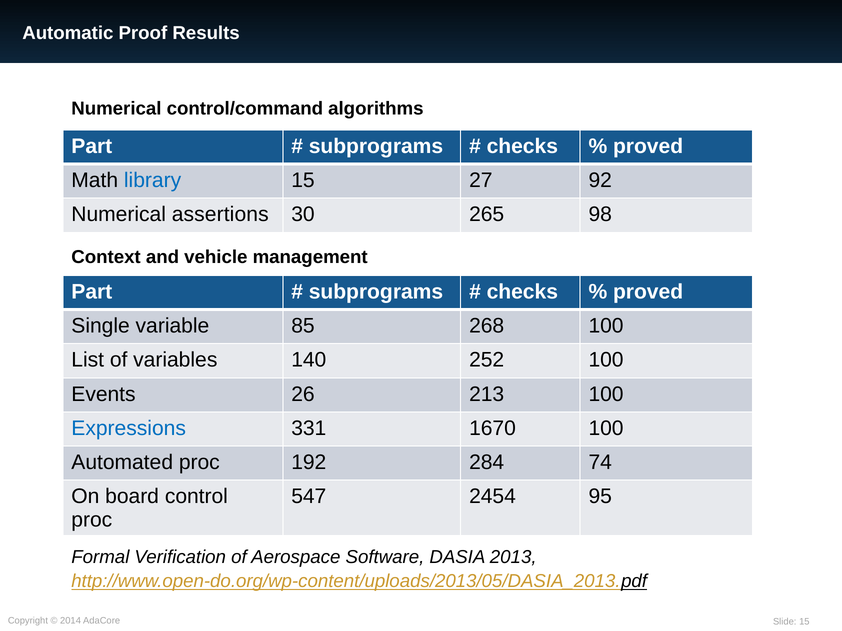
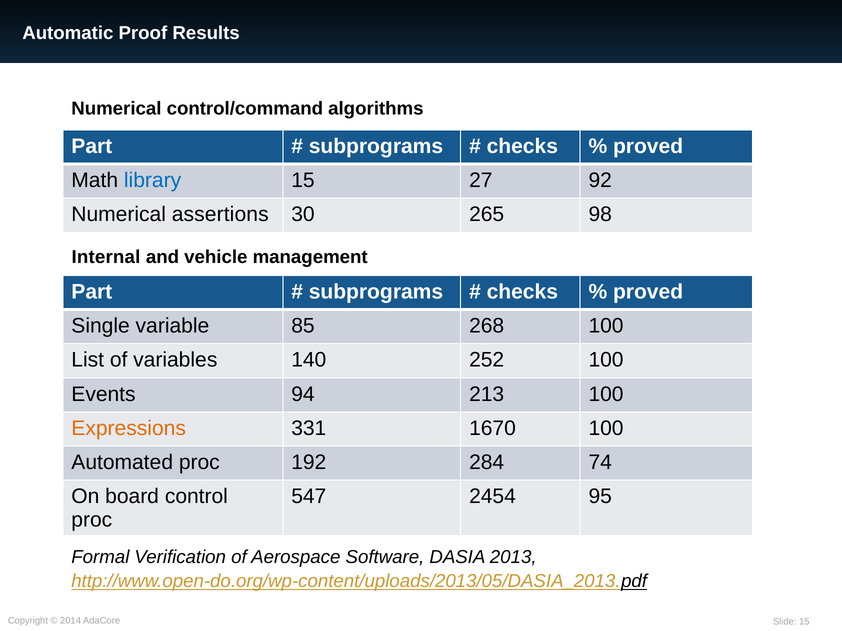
Context: Context -> Internal (106, 257)
26: 26 -> 94 (303, 394)
Expressions colour: blue -> orange (129, 429)
